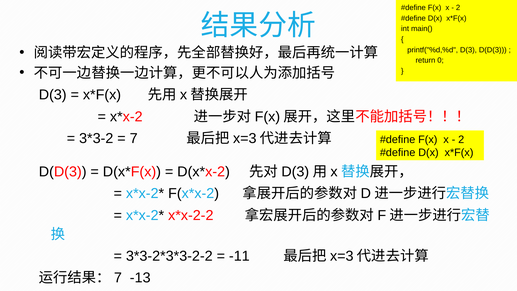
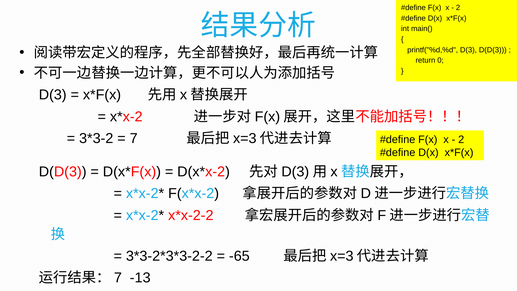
-11: -11 -> -65 (239, 256)
